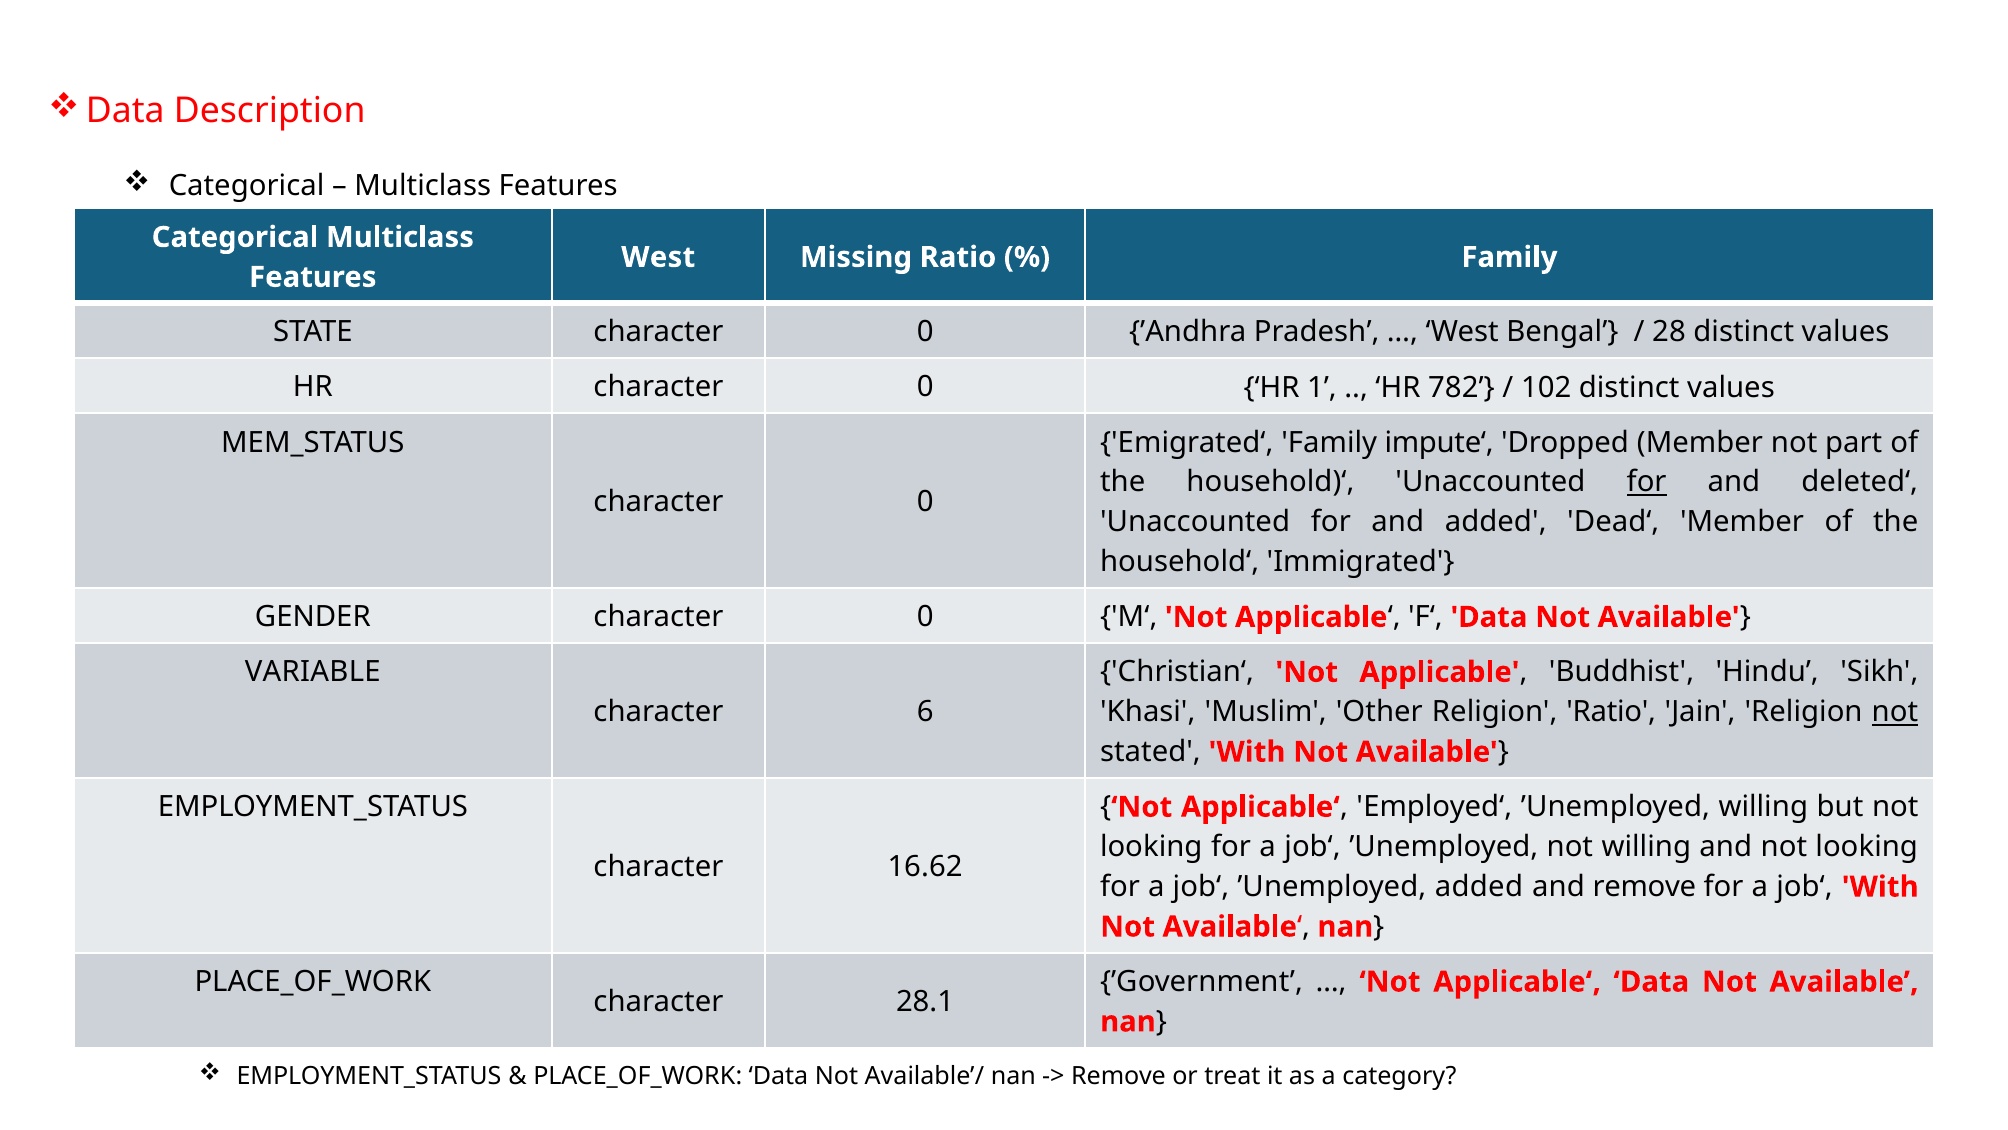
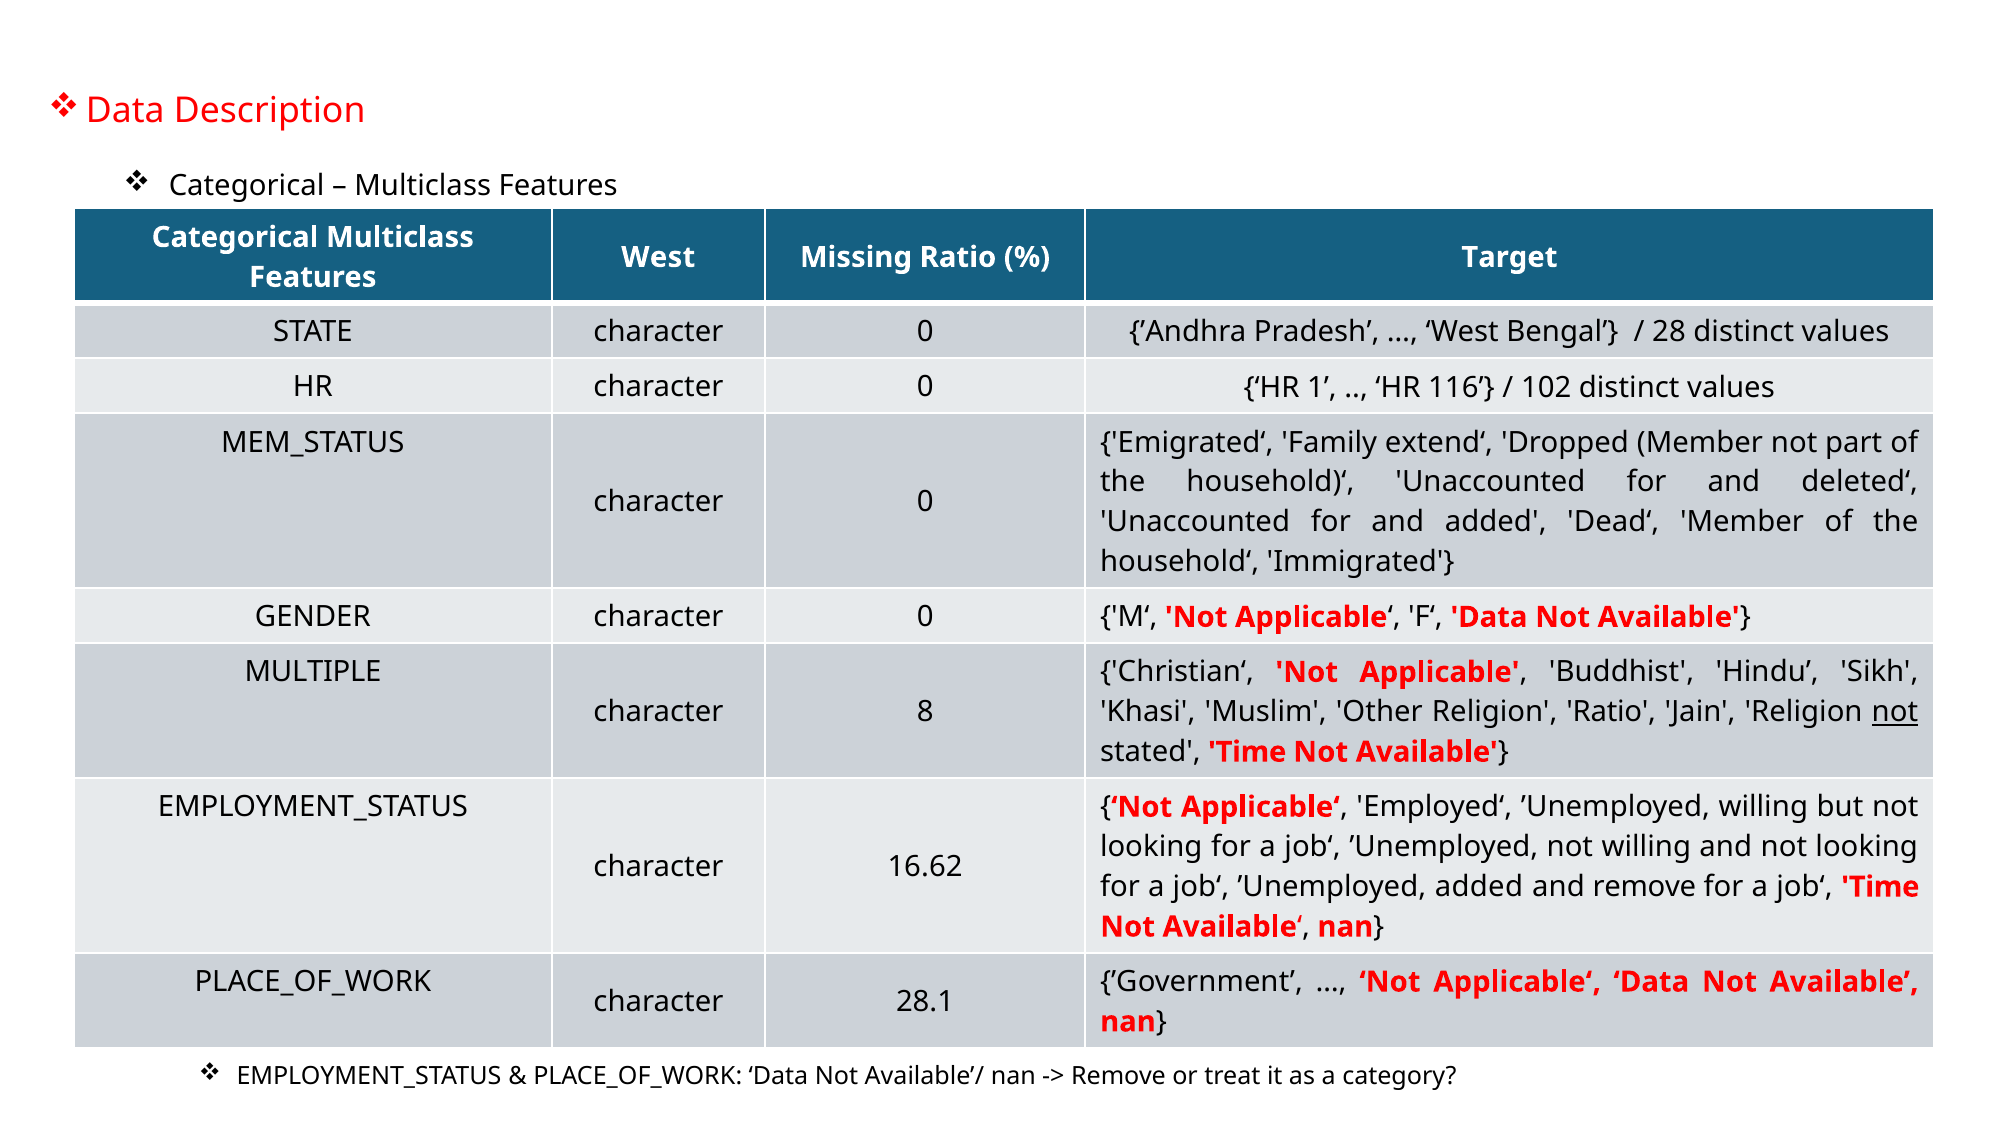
Family: Family -> Target (1509, 257)
782: 782 -> 116 (1462, 388)
impute‘: impute‘ -> extend‘ (1439, 442)
for underline: present -> none (1647, 482)
VARIABLE: VARIABLE -> MULTIPLE (313, 672)
6: 6 -> 8 (925, 712)
stated With: With -> Time (1247, 752)
job‘ With: With -> Time (1880, 887)
